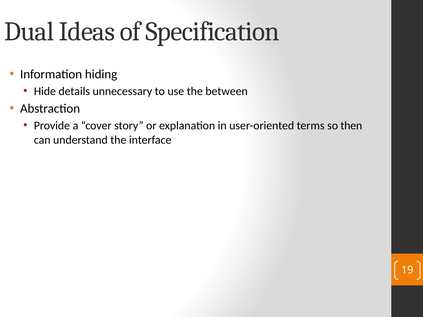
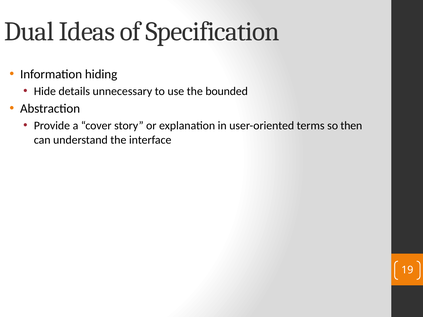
between: between -> bounded (227, 91)
